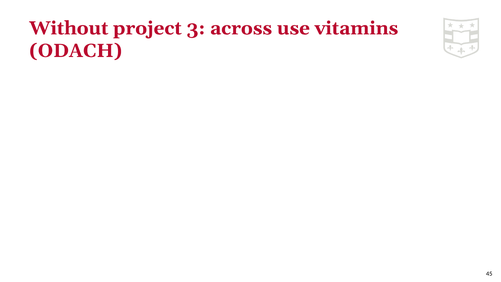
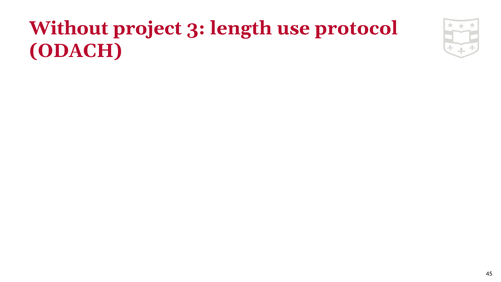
across: across -> length (241, 28)
vitamins: vitamins -> protocol (356, 28)
